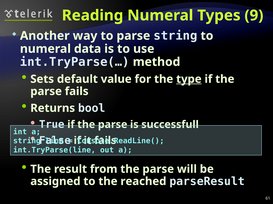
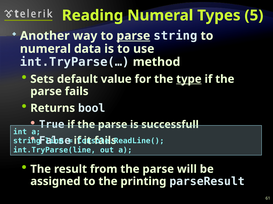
9: 9 -> 5 (254, 15)
parse underline: none -> present (133, 36)
reached: reached -> printing (143, 182)
